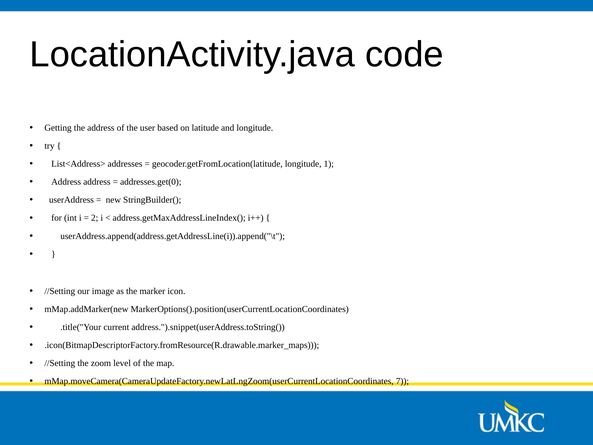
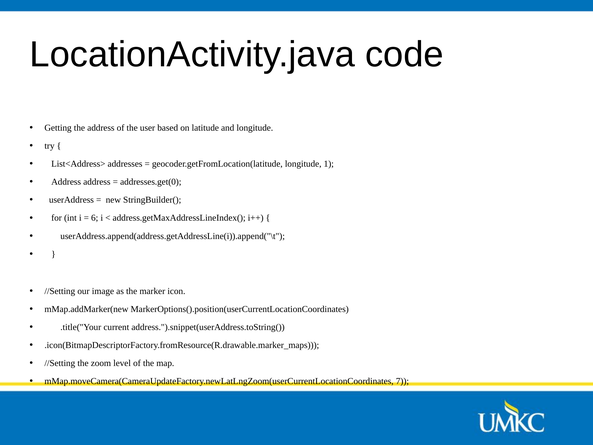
2: 2 -> 6 (95, 218)
